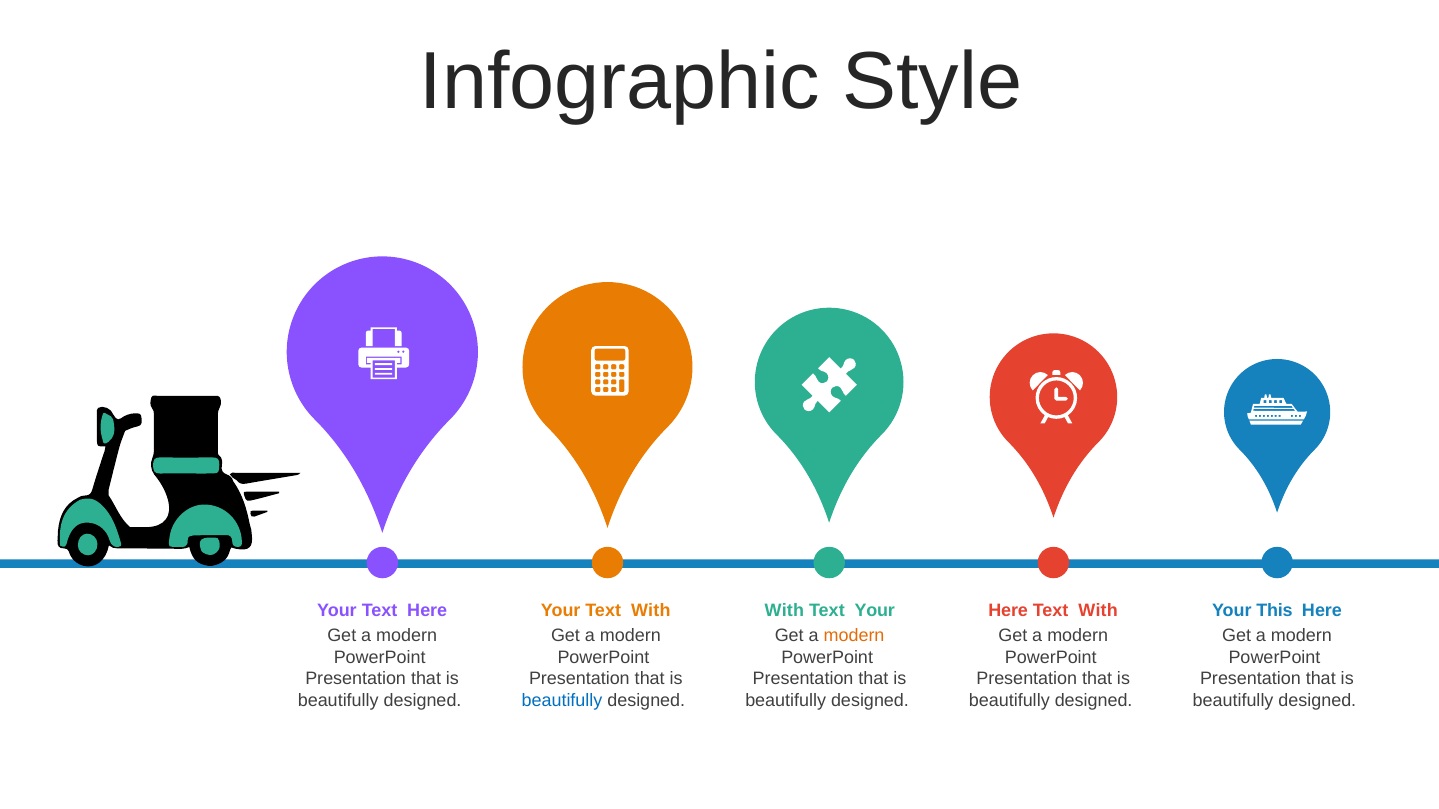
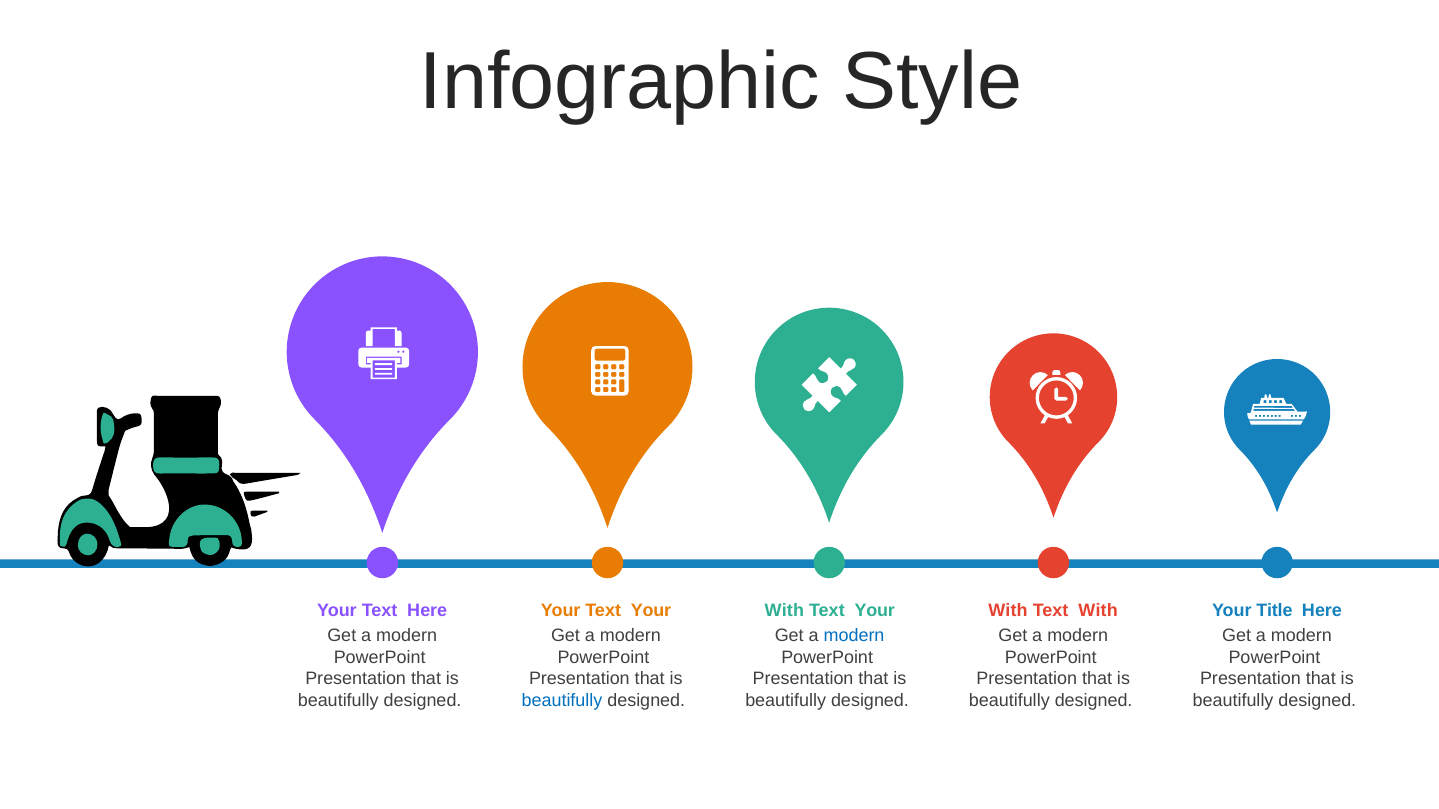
Your Text With: With -> Your (651, 611)
Here: Here -> With (1008, 611)
This: This -> Title (1274, 611)
modern colour: orange -> blue (854, 636)
